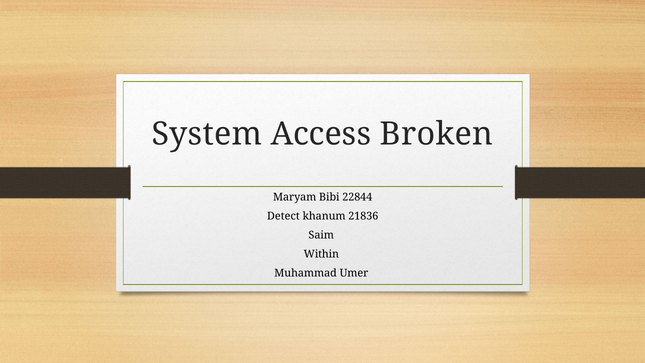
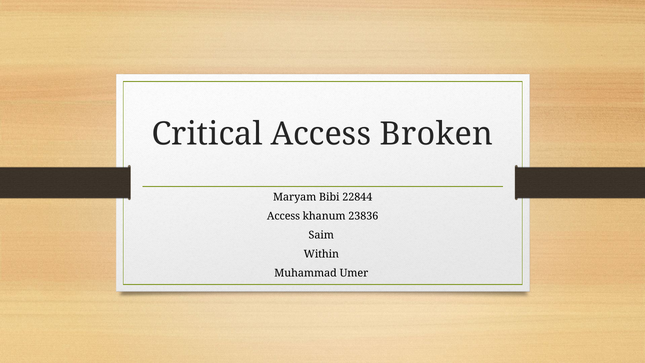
System: System -> Critical (207, 134)
Detect: Detect -> Access (283, 216)
21836: 21836 -> 23836 (363, 216)
